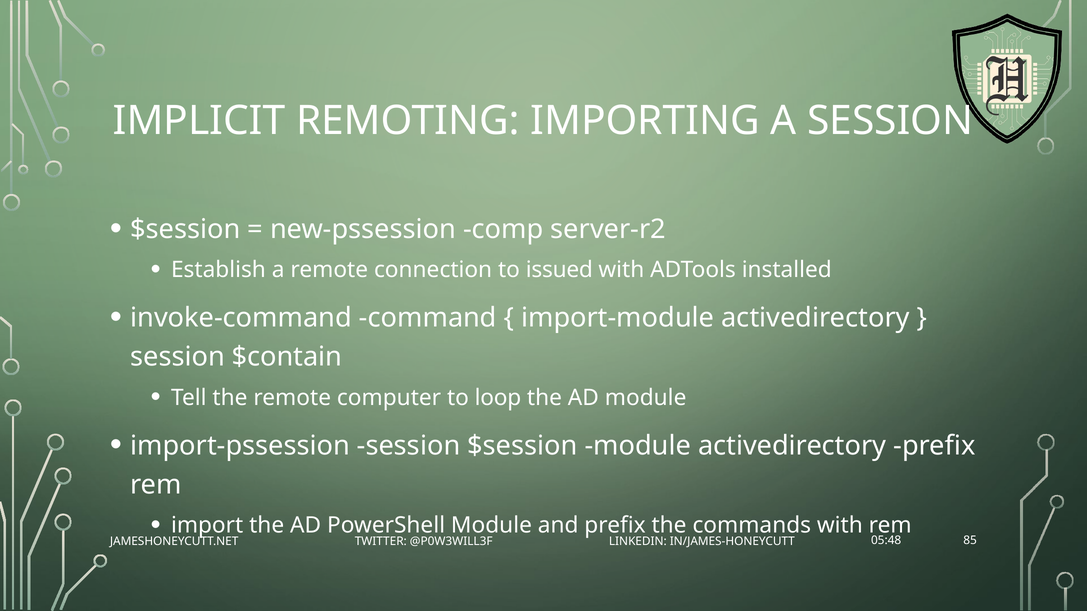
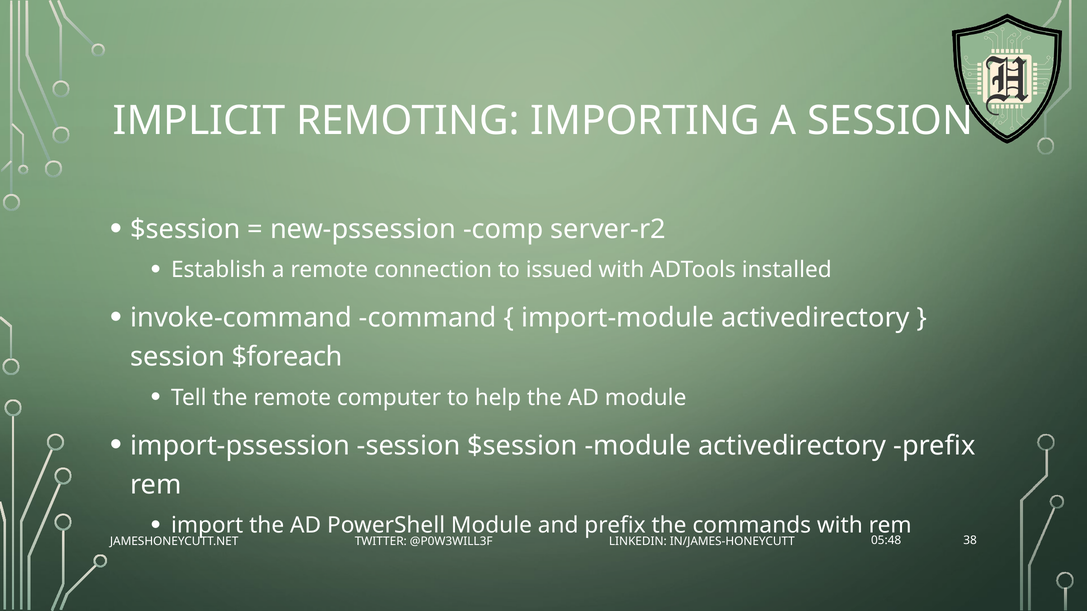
$contain: $contain -> $foreach (287, 357)
loop: loop -> help (498, 398)
85: 85 -> 38 (970, 541)
